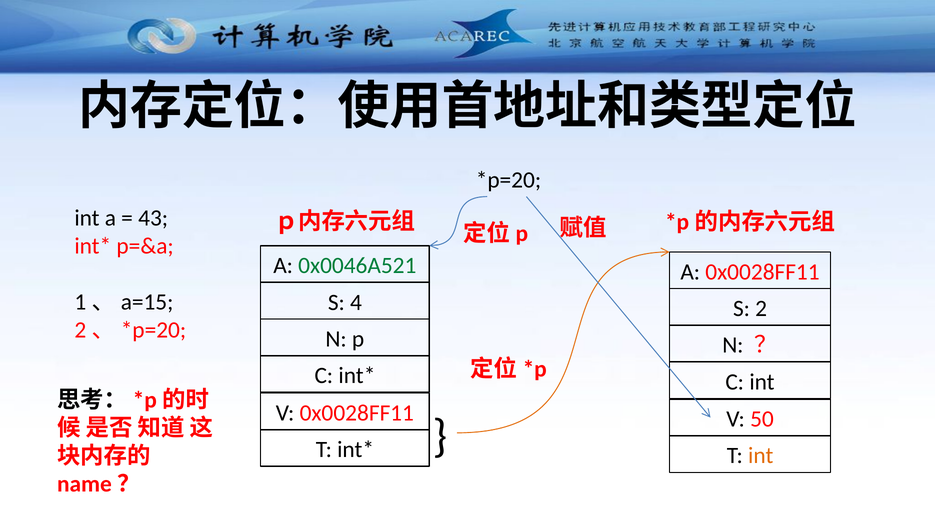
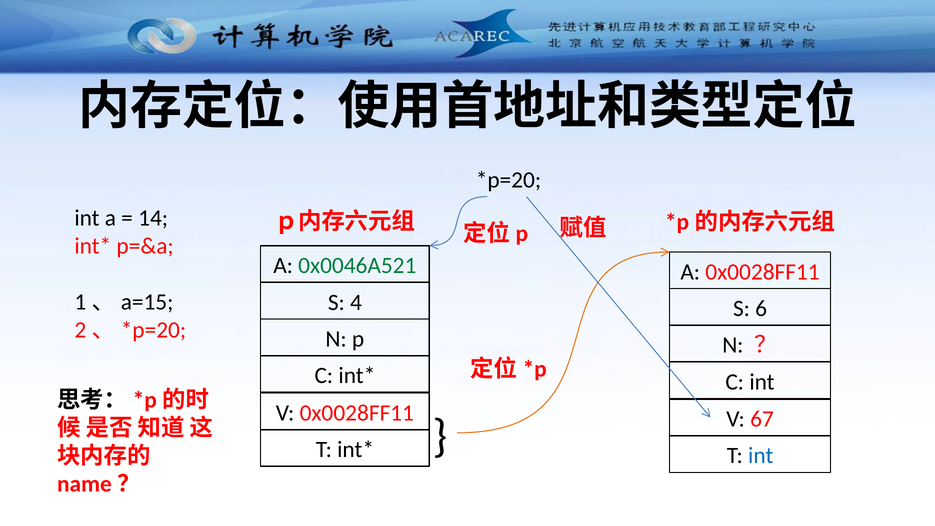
43: 43 -> 14 (153, 218)
2: 2 -> 6 (761, 308)
50: 50 -> 67 (762, 419)
int colour: orange -> blue (761, 456)
